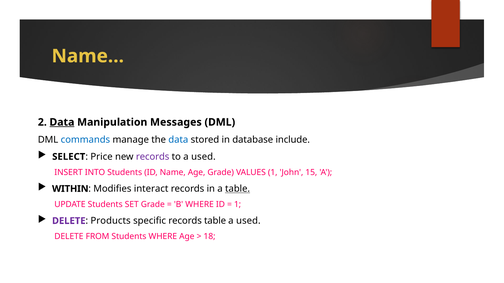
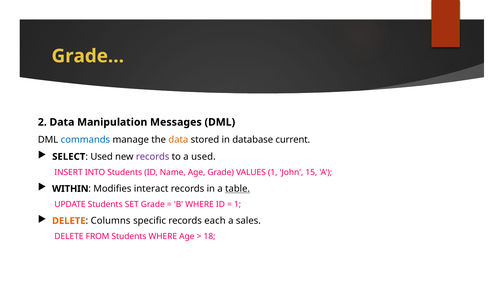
Name…: Name… -> Grade… (88, 56)
Data underline: present -> none (62, 122)
data colour: blue -> orange (178, 140)
include: include -> current (293, 140)
Price: Price -> Used (102, 157)
DELETE colour: purple -> orange (69, 221)
Products: Products -> Columns (111, 221)
records table: table -> each (215, 221)
used: used -> sales (248, 221)
